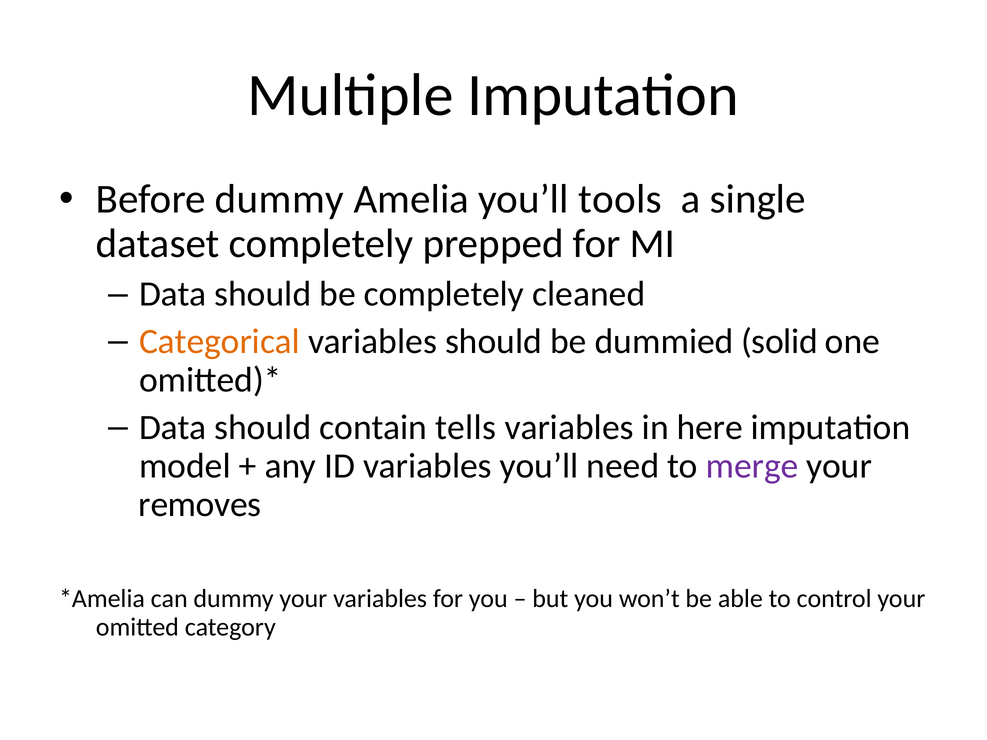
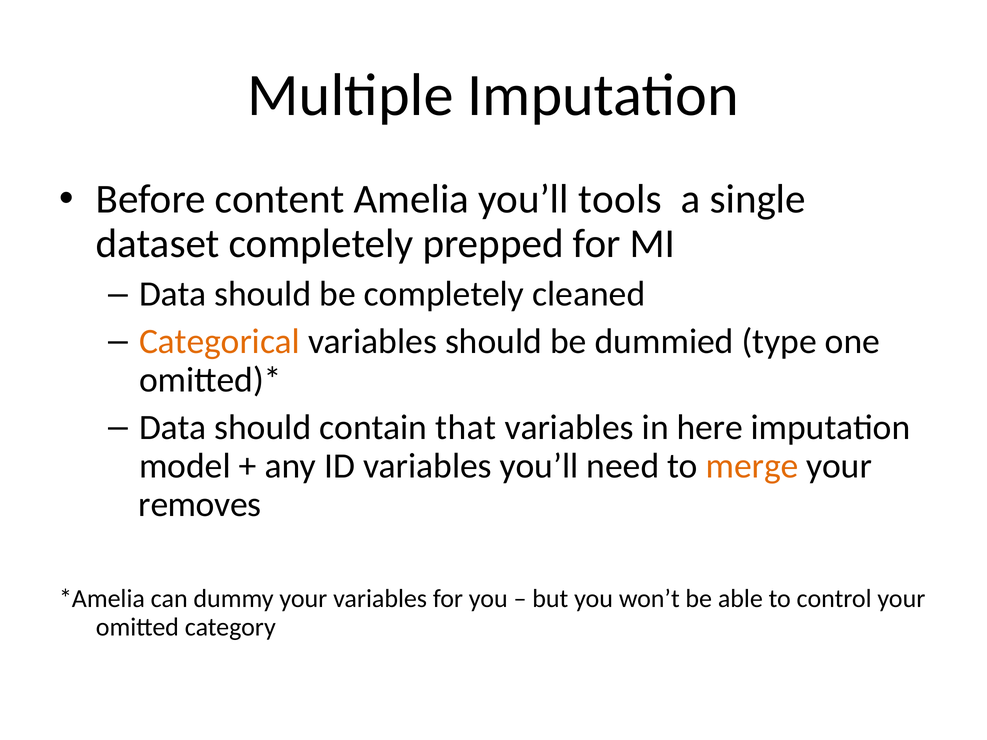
Before dummy: dummy -> content (280, 199)
solid: solid -> type (779, 342)
tells: tells -> that (466, 427)
merge colour: purple -> orange (752, 466)
